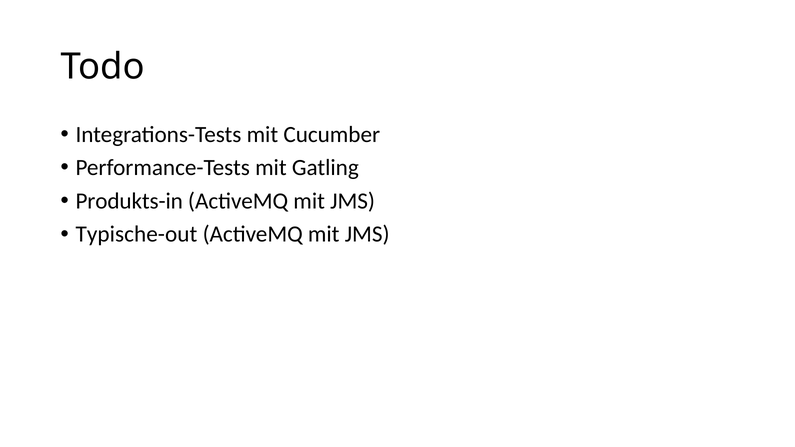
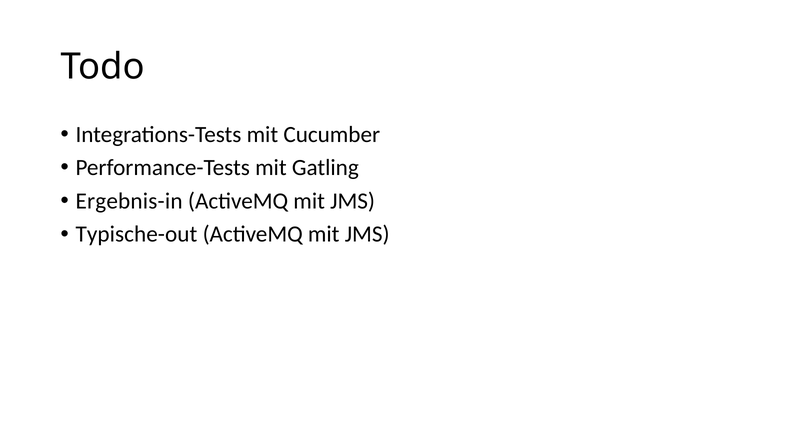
Produkts-in: Produkts-in -> Ergebnis-in (129, 201)
